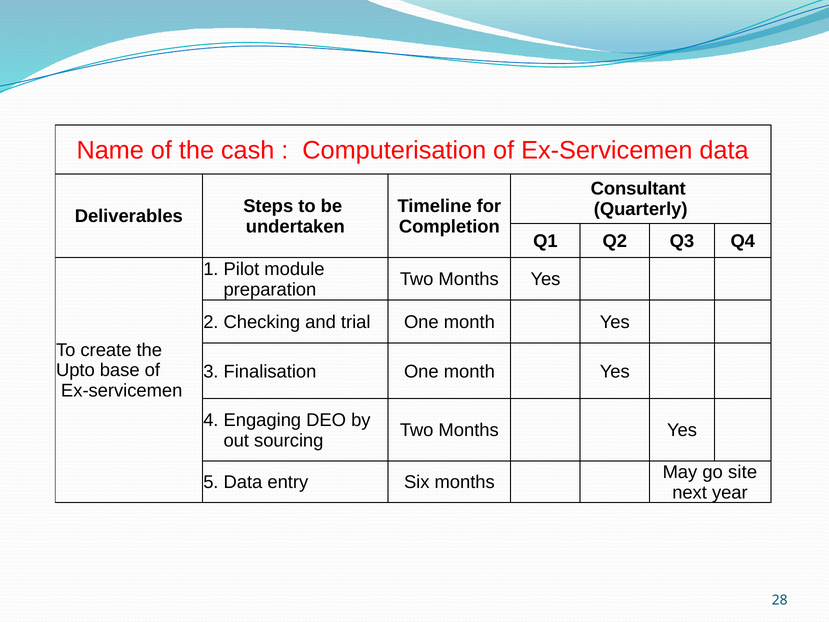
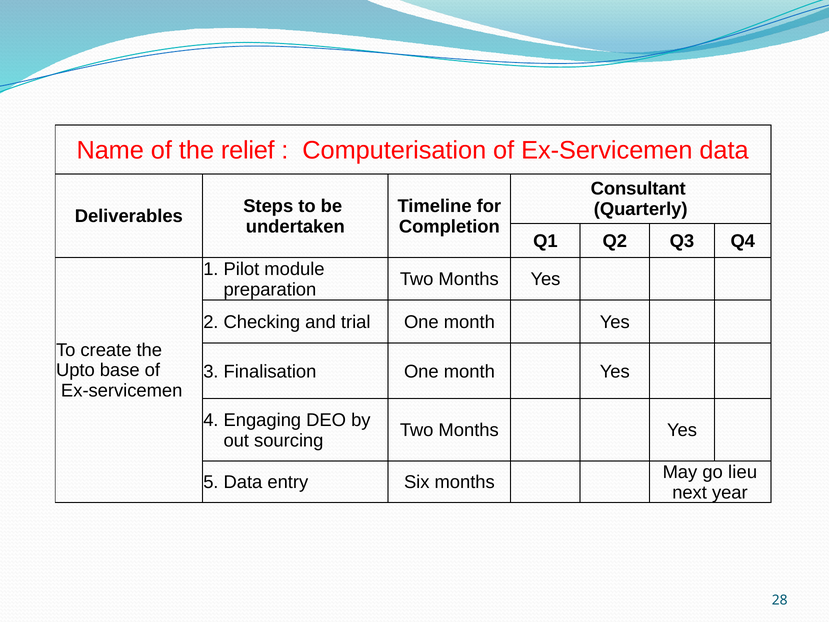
cash: cash -> relief (248, 150)
site: site -> lieu (743, 472)
